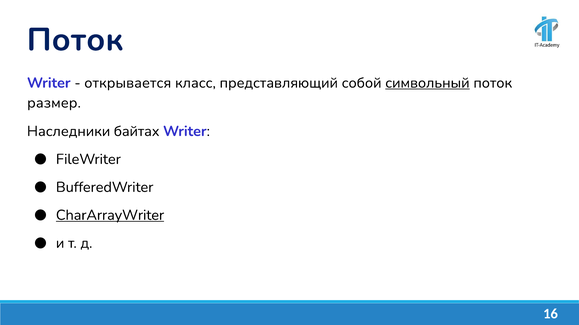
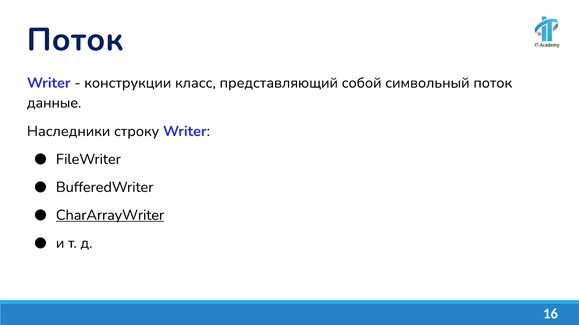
открывается: открывается -> конструкции (128, 83)
символьный underline: present -> none (427, 83)
размер: размер -> данные (54, 103)
байтах: байтах -> строку (137, 131)
